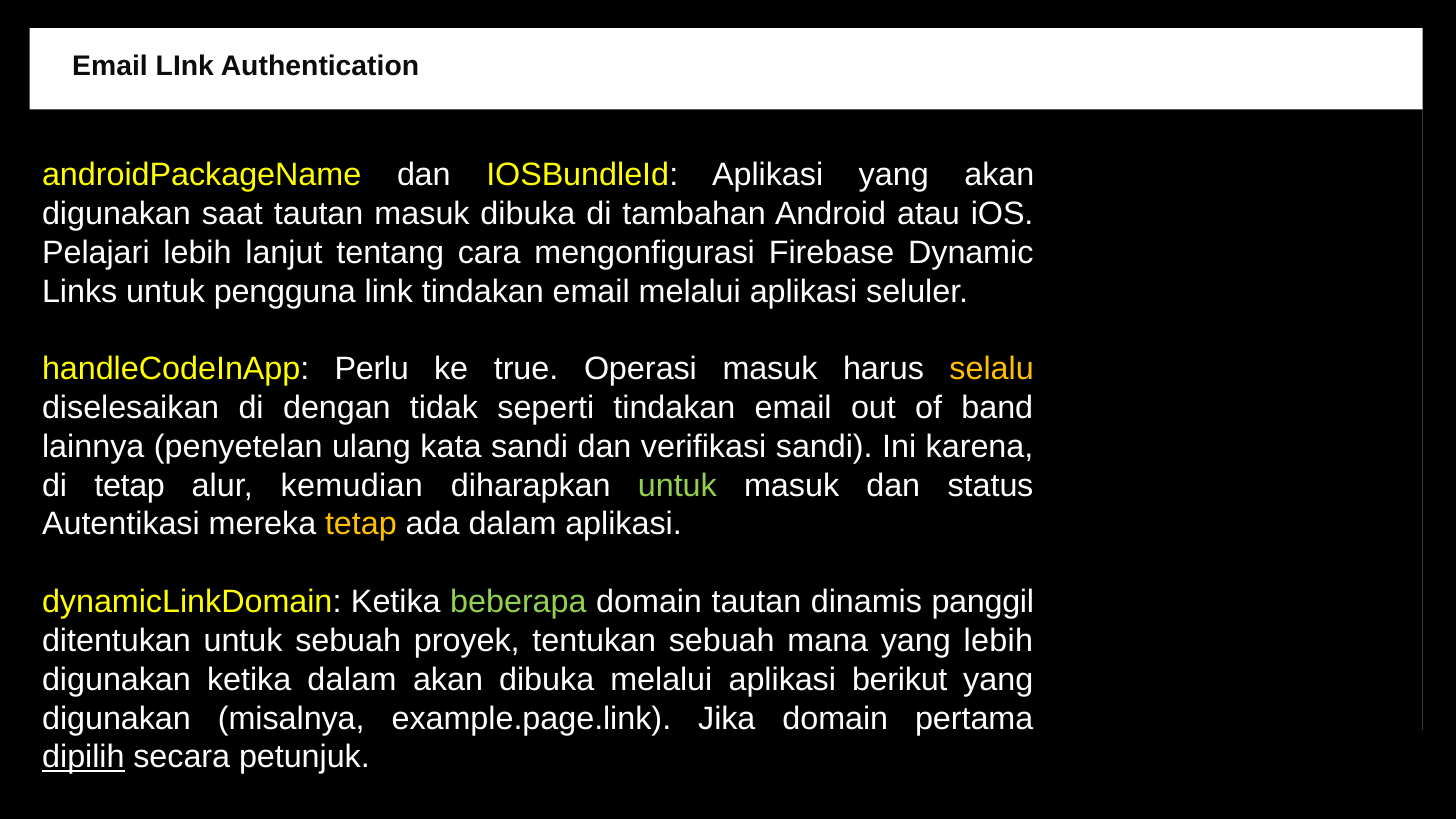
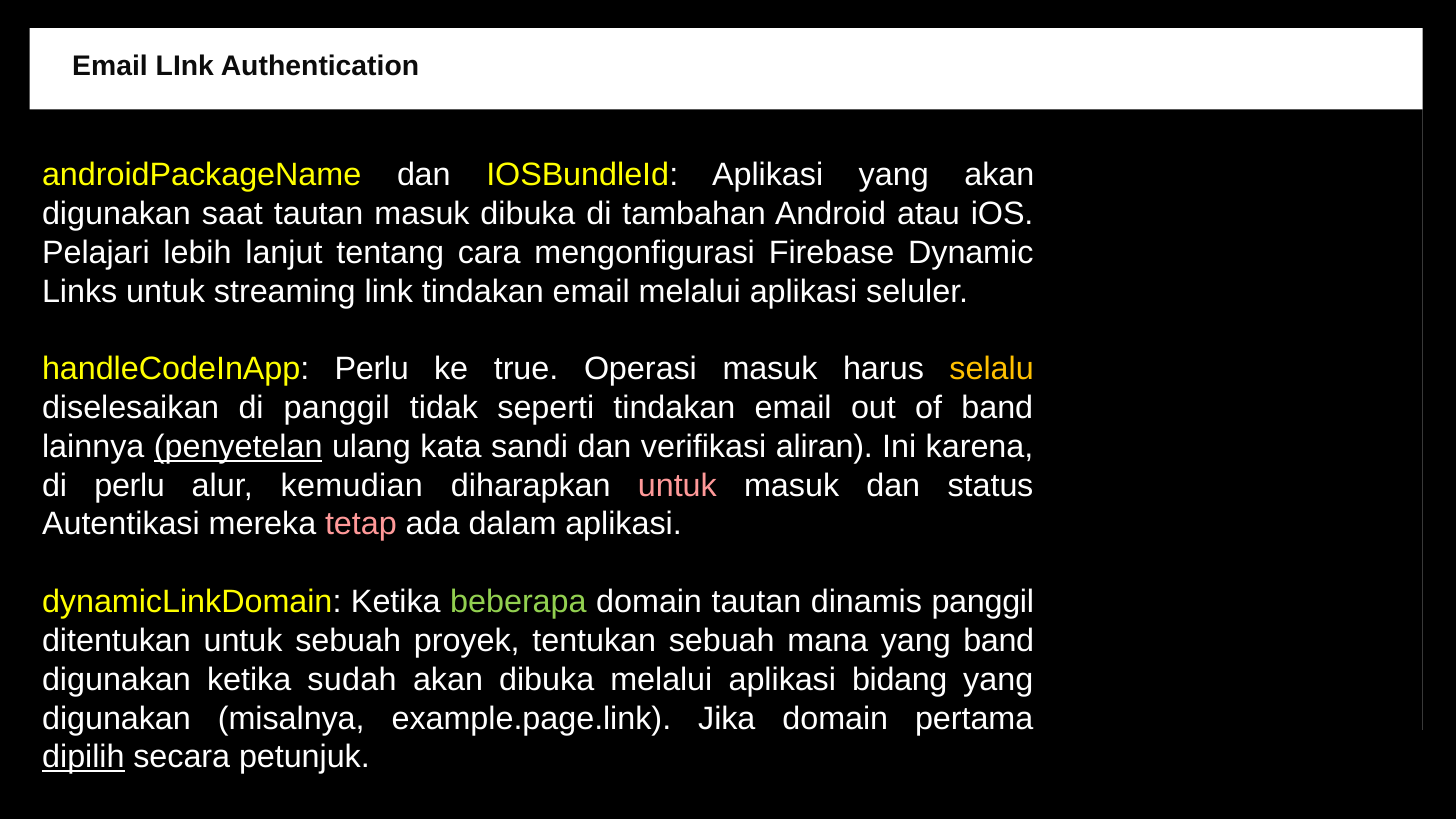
pengguna: pengguna -> streaming (285, 291)
di dengan: dengan -> panggil (337, 408)
penyetelan underline: none -> present (238, 447)
verifikasi sandi: sandi -> aliran (824, 447)
di tetap: tetap -> perlu (130, 486)
untuk colour: light green -> pink (677, 486)
tetap colour: yellow -> pink (361, 524)
yang lebih: lebih -> band (999, 641)
ketika dalam: dalam -> sudah (352, 680)
berikut: berikut -> bidang (900, 680)
